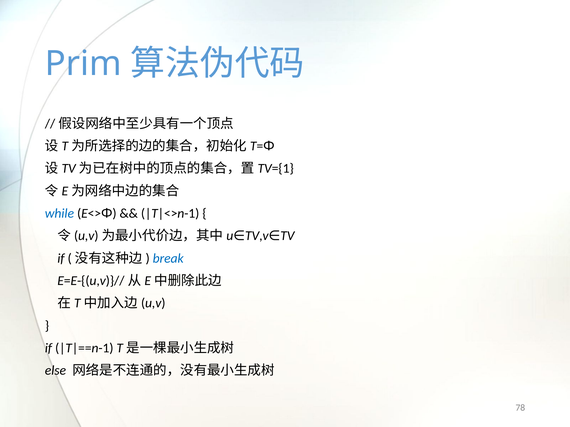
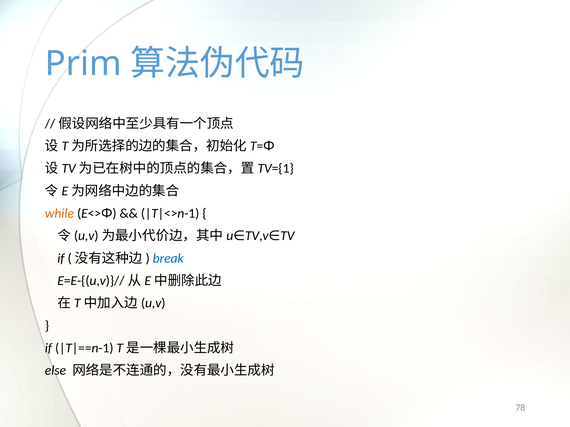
while colour: blue -> orange (59, 214)
